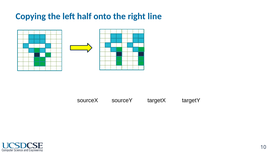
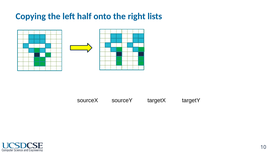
line: line -> lists (155, 16)
